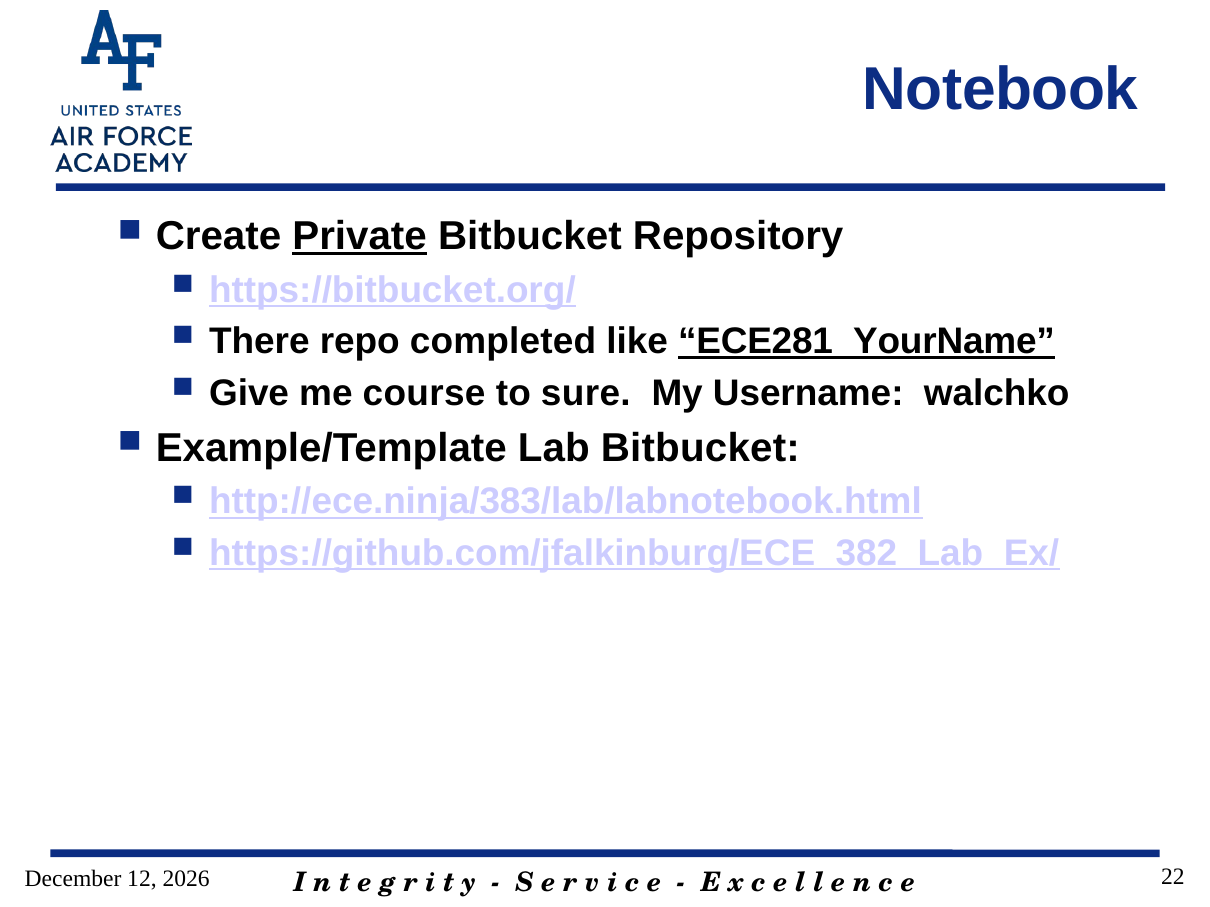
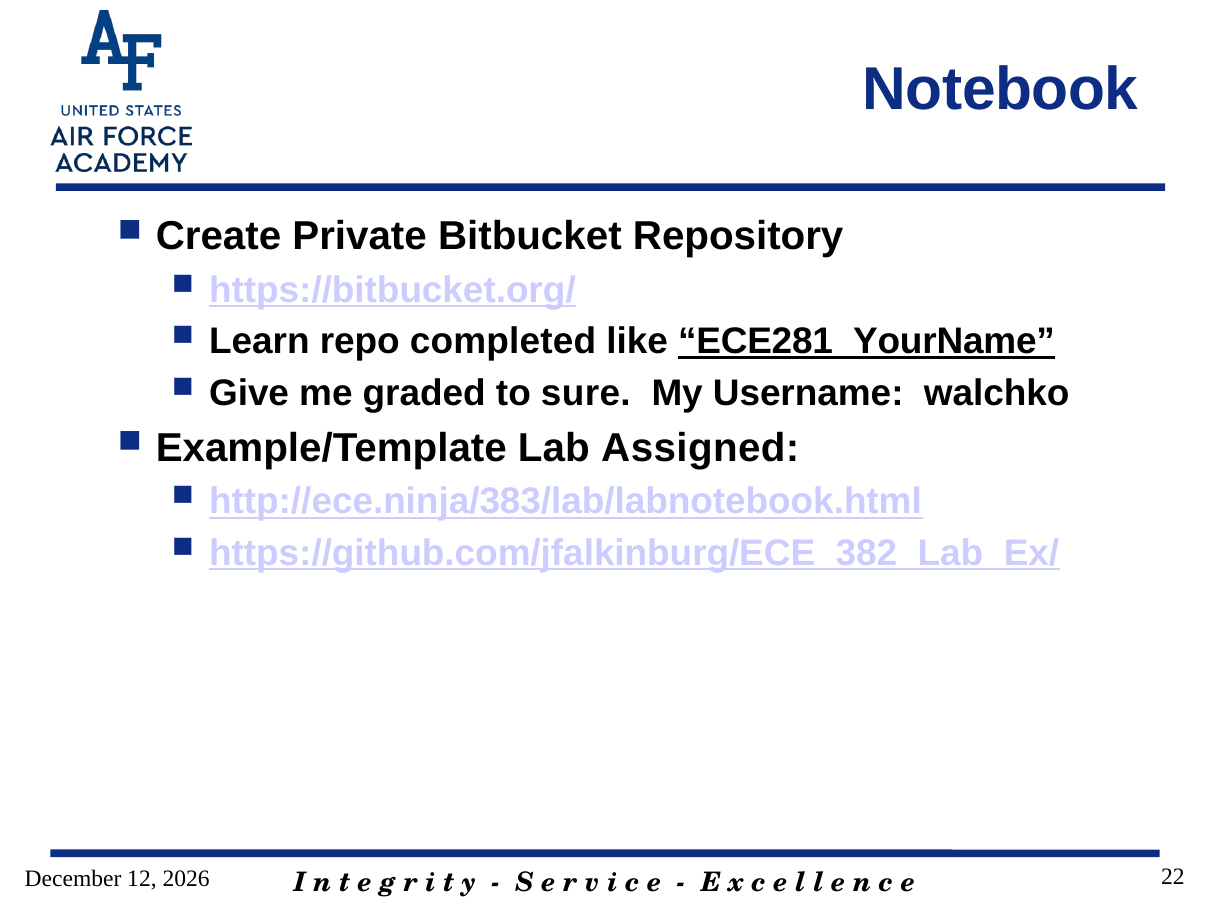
Private underline: present -> none (360, 236)
There: There -> Learn (259, 342)
course: course -> graded (424, 393)
Lab Bitbucket: Bitbucket -> Assigned (700, 448)
